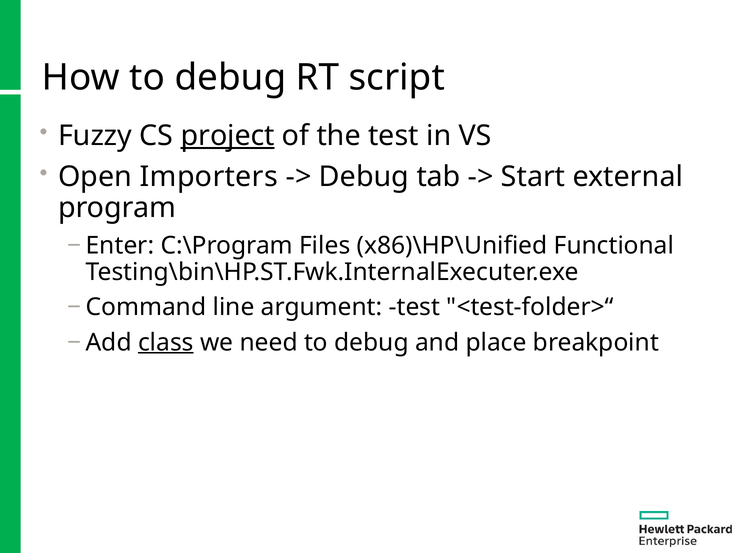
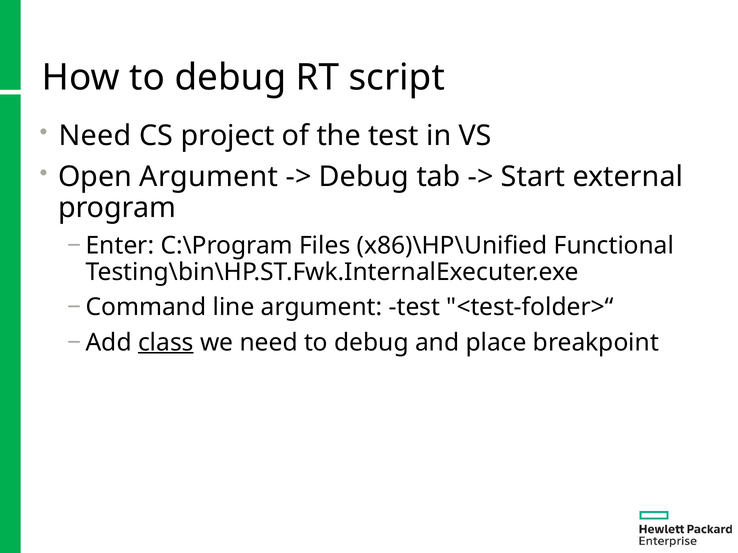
Fuzzy: Fuzzy -> Need (95, 136)
project underline: present -> none (228, 136)
Open Importers: Importers -> Argument (209, 177)
